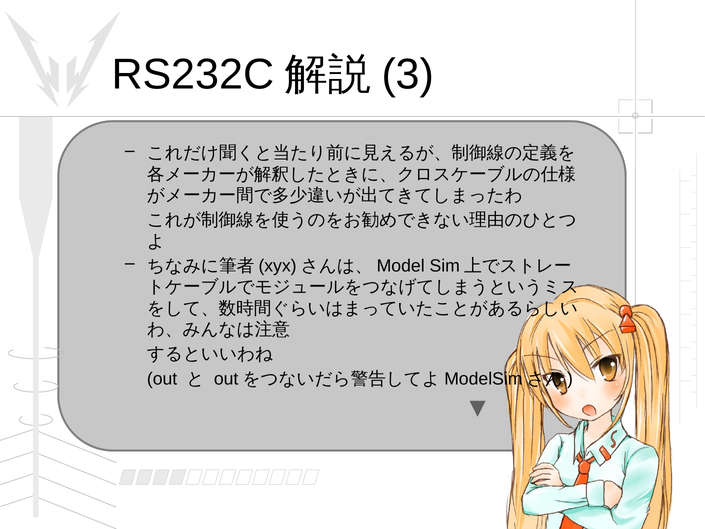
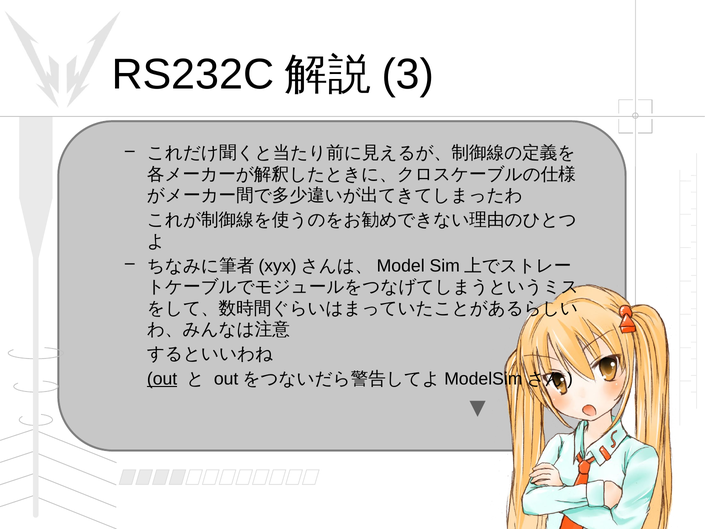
out underline: none -> present (162, 379)
